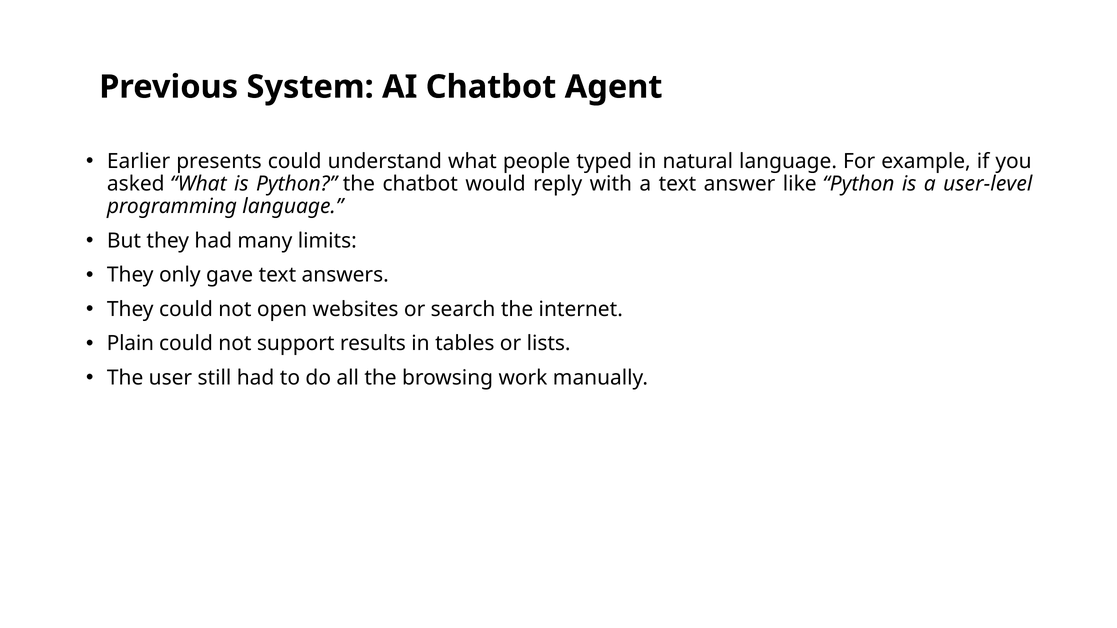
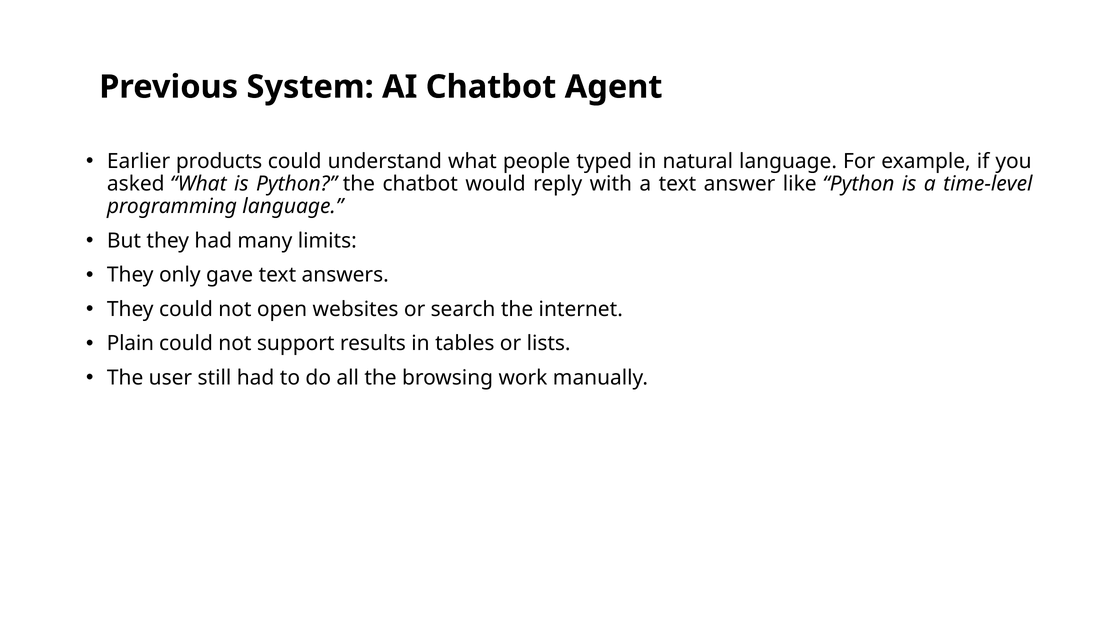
presents: presents -> products (219, 161)
user-level: user-level -> time-level (988, 184)
